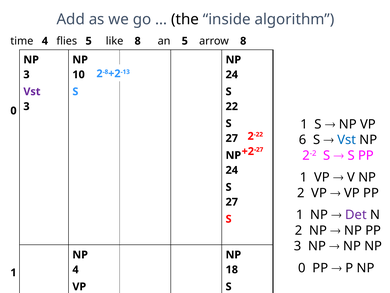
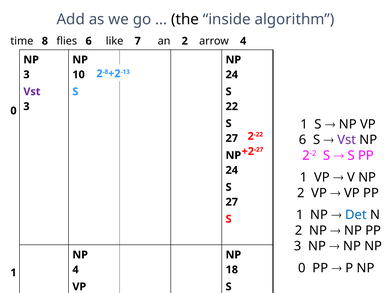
time 4: 4 -> 8 (45, 41)
flies 5: 5 -> 6 (89, 41)
like 8: 8 -> 7 (138, 41)
an 5: 5 -> 2 (185, 41)
arrow 8: 8 -> 4 (243, 41)
Vst colour: blue -> purple (347, 140)
Det colour: purple -> blue (356, 215)
